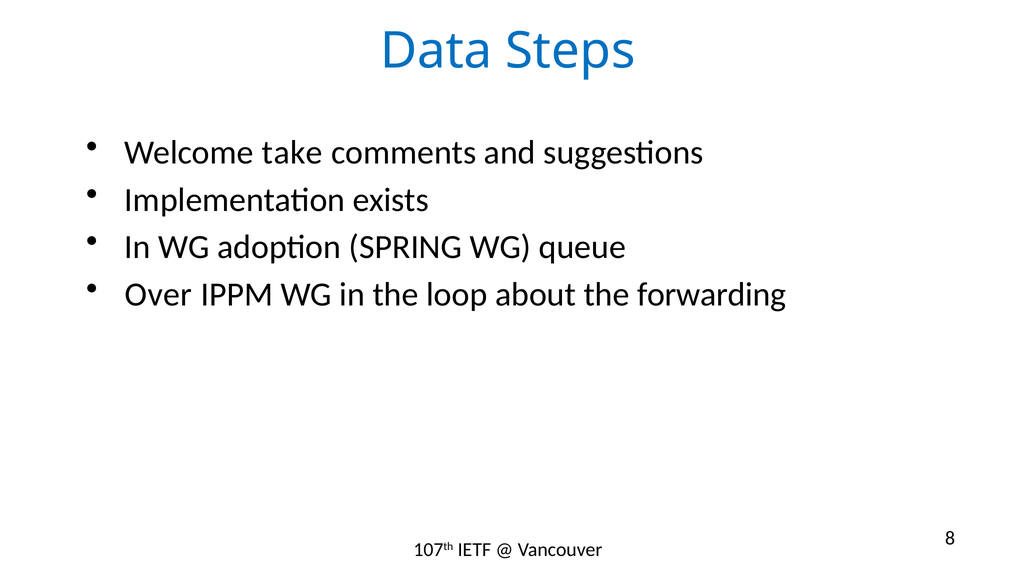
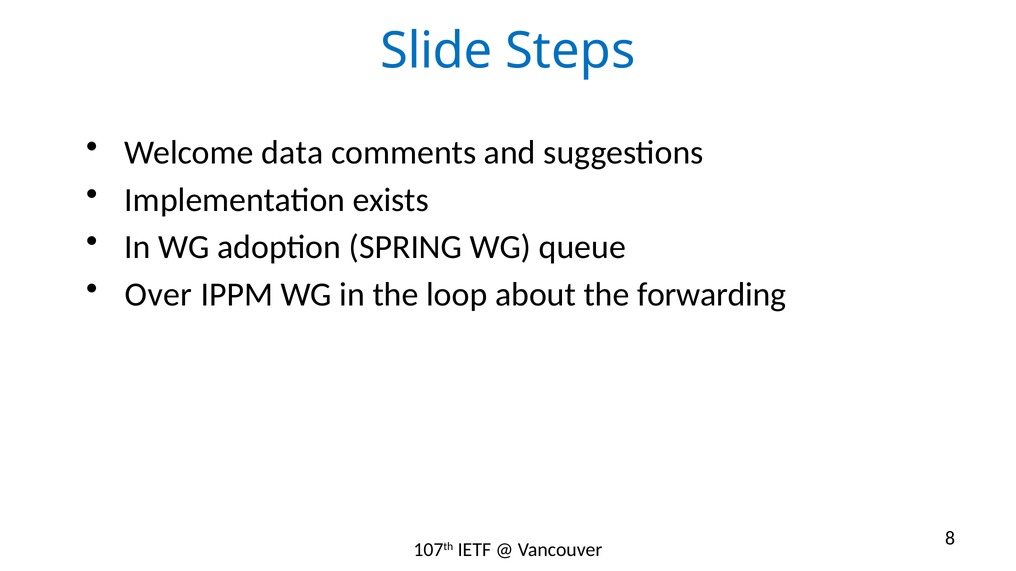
Data: Data -> Slide (436, 51)
take: take -> data (292, 153)
